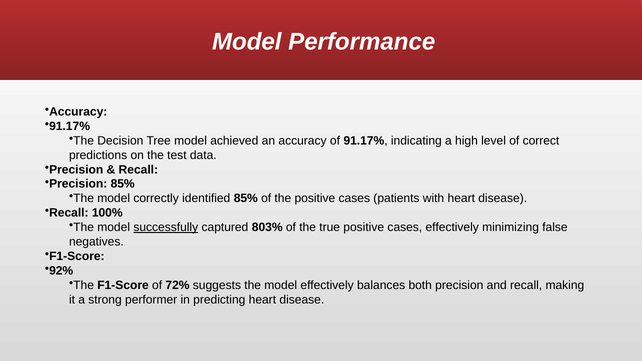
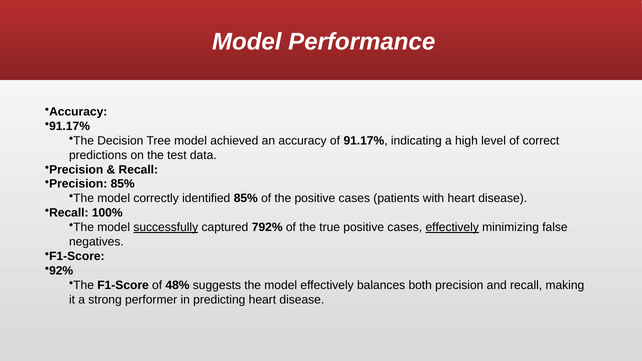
803%: 803% -> 792% (267, 227)
effectively underline: none -> present (452, 227)
72%: 72% -> 48% (177, 285)
